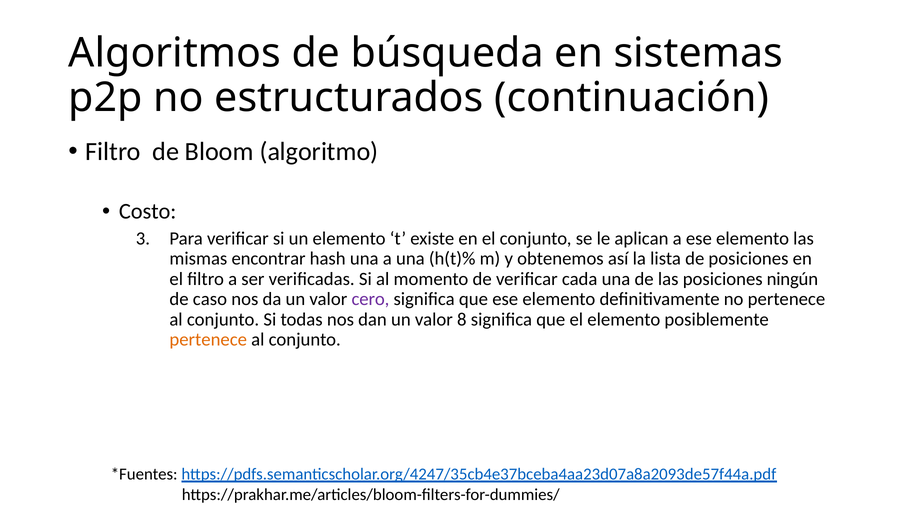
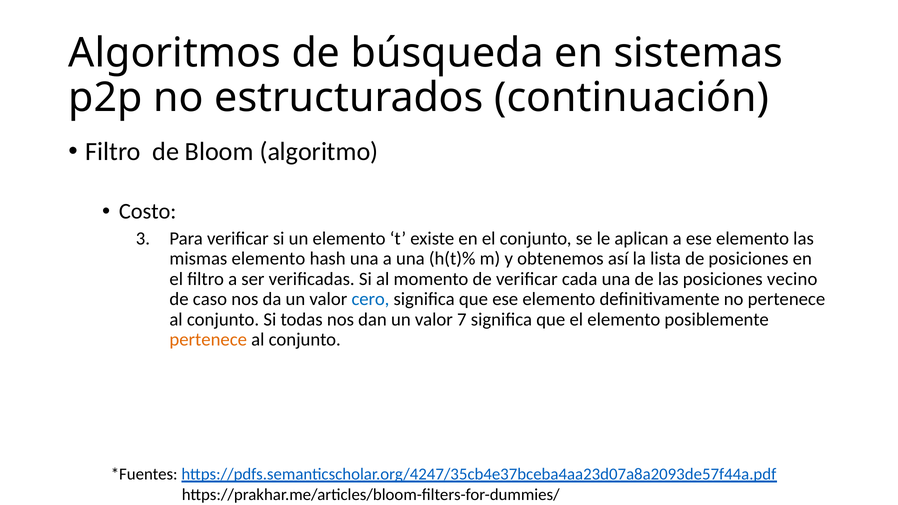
mismas encontrar: encontrar -> elemento (268, 259)
ningún: ningún -> vecino (792, 279)
cero colour: purple -> blue (370, 299)
8: 8 -> 7 (462, 319)
